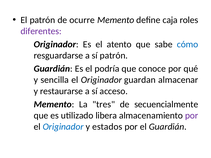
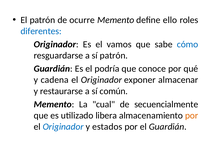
caja: caja -> ello (170, 20)
diferentes colour: purple -> blue (41, 31)
atento: atento -> vamos (119, 44)
sencilla: sencilla -> cadena (55, 80)
guardan: guardan -> exponer (140, 80)
acceso: acceso -> común (114, 91)
tres: tres -> cual (104, 104)
por colour: purple -> orange (192, 116)
